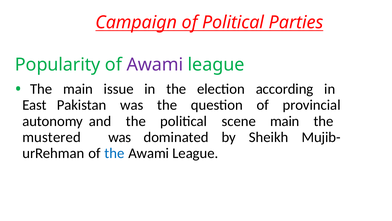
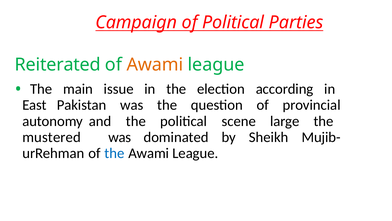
Popularity: Popularity -> Reiterated (58, 65)
Awami colour: purple -> orange (155, 65)
scene main: main -> large (285, 121)
